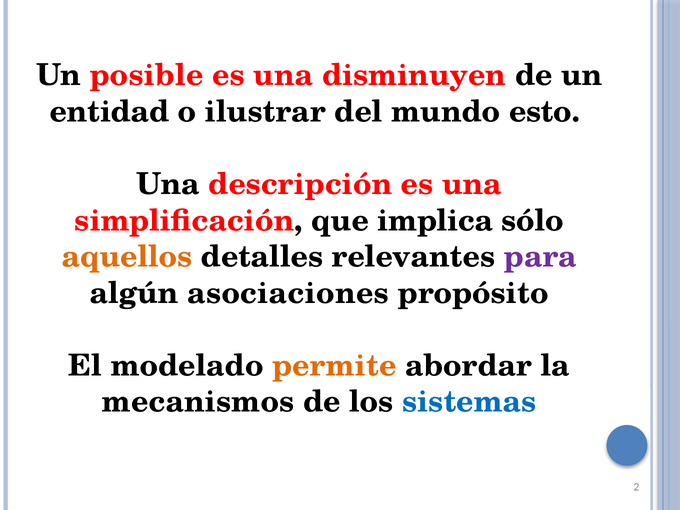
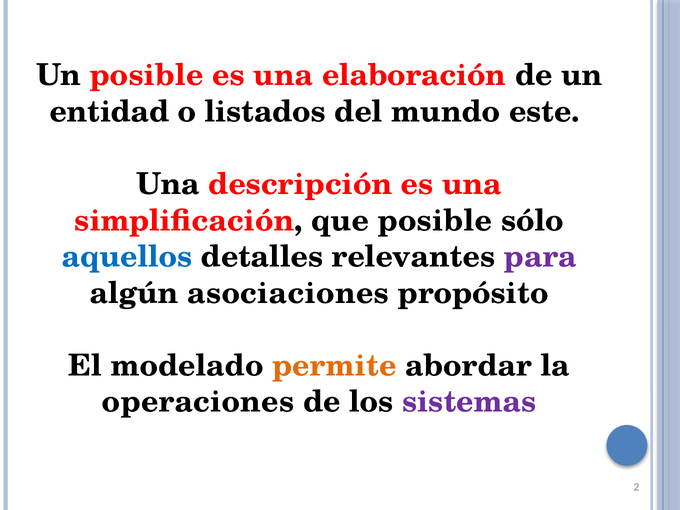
disminuyen: disminuyen -> elaboración (414, 76)
ilustrar: ilustrar -> listados (265, 112)
esto: esto -> este (544, 112)
que implica: implica -> posible (435, 221)
aquellos colour: orange -> blue (127, 257)
mecanismos: mecanismos -> operaciones (198, 402)
sistemas colour: blue -> purple (469, 402)
